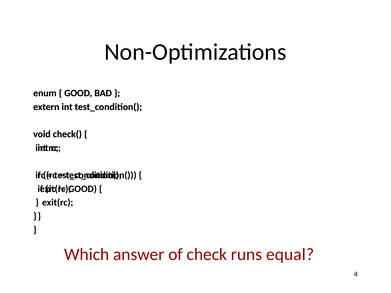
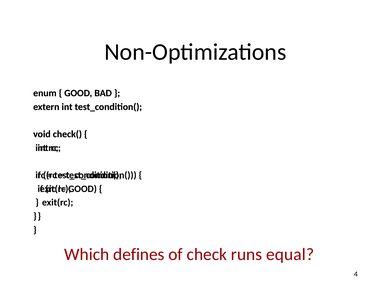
answer: answer -> defines (139, 255)
